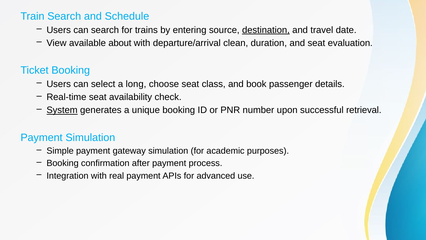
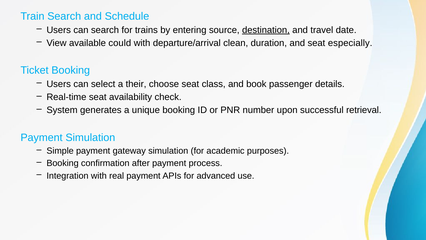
about: about -> could (120, 43)
evaluation: evaluation -> especially (350, 43)
long: long -> their (136, 84)
System underline: present -> none (62, 110)
